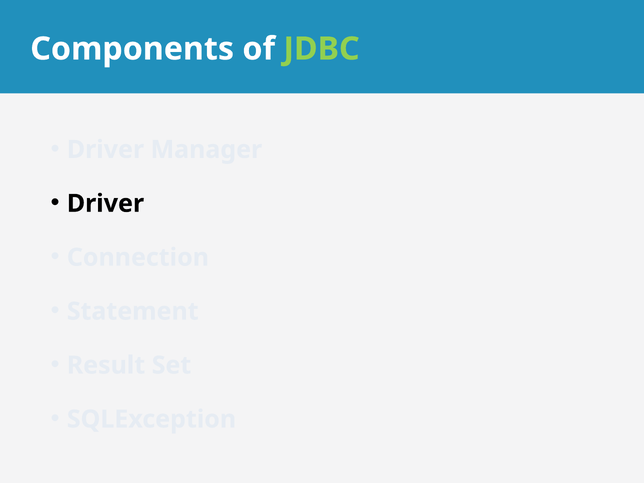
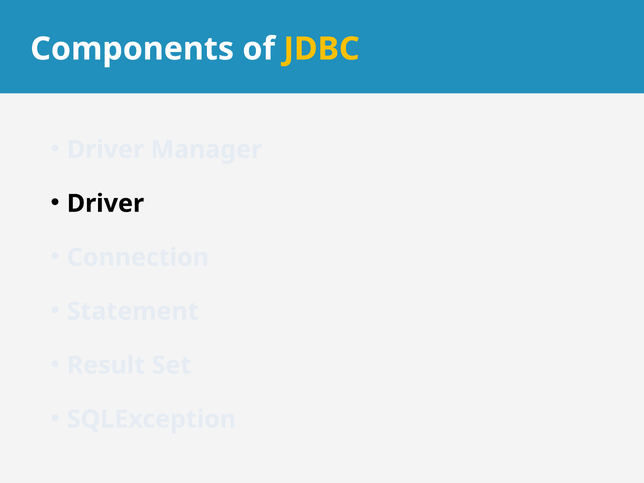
JDBC colour: light green -> yellow (321, 49)
